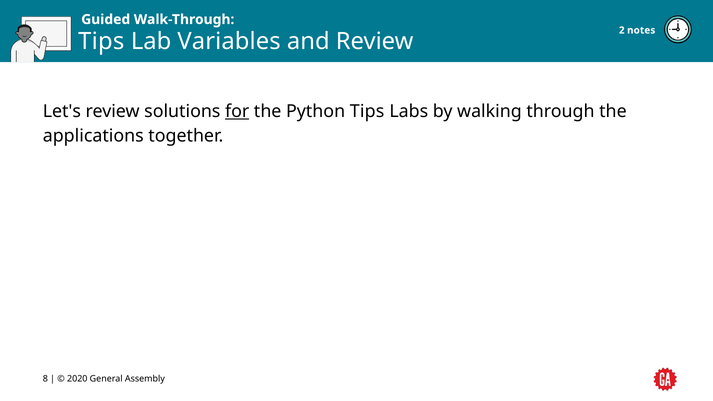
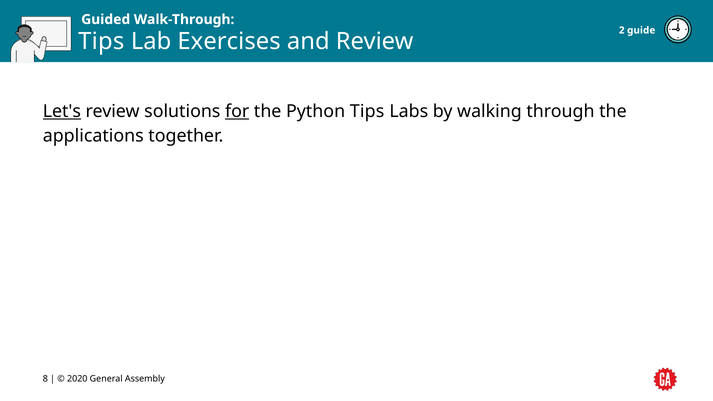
notes: notes -> guide (641, 30)
Variables: Variables -> Exercises (229, 42)
Let's underline: none -> present (62, 111)
